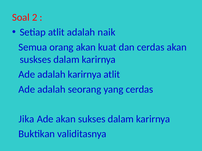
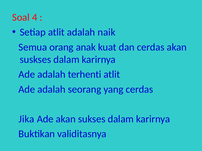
2: 2 -> 4 (35, 17)
orang akan: akan -> anak (86, 47)
adalah karirnya: karirnya -> terhenti (85, 75)
